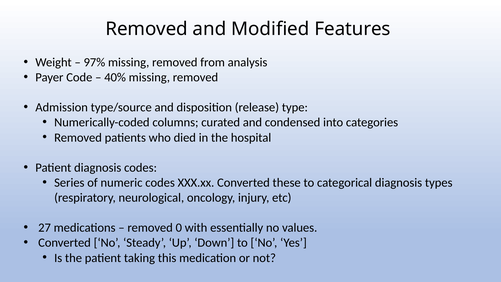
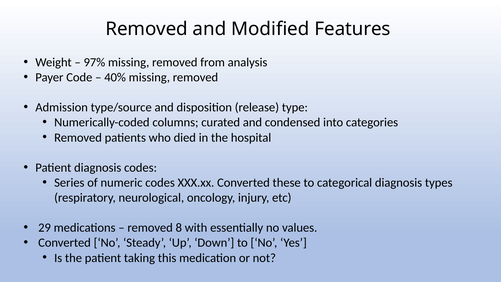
27: 27 -> 29 (45, 228)
0: 0 -> 8 (179, 228)
